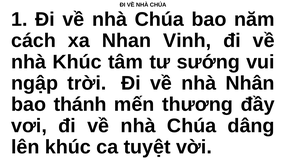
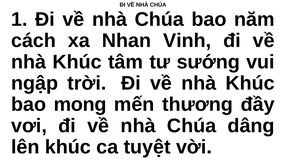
Nhân: Nhân -> Khúc (250, 83)
thánh: thánh -> mong (80, 104)
